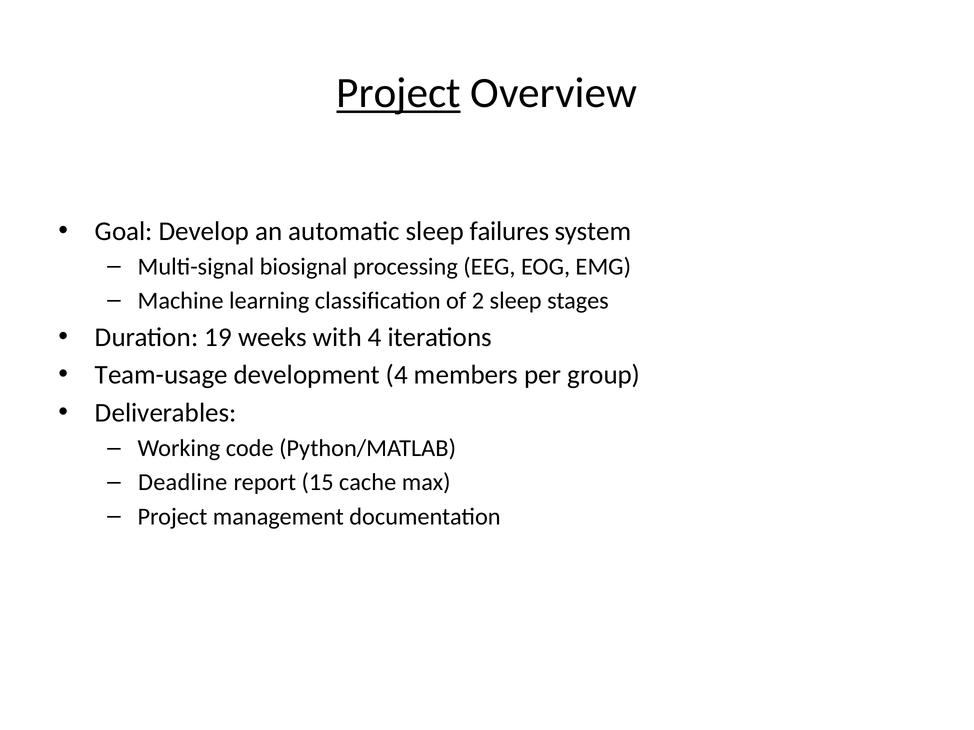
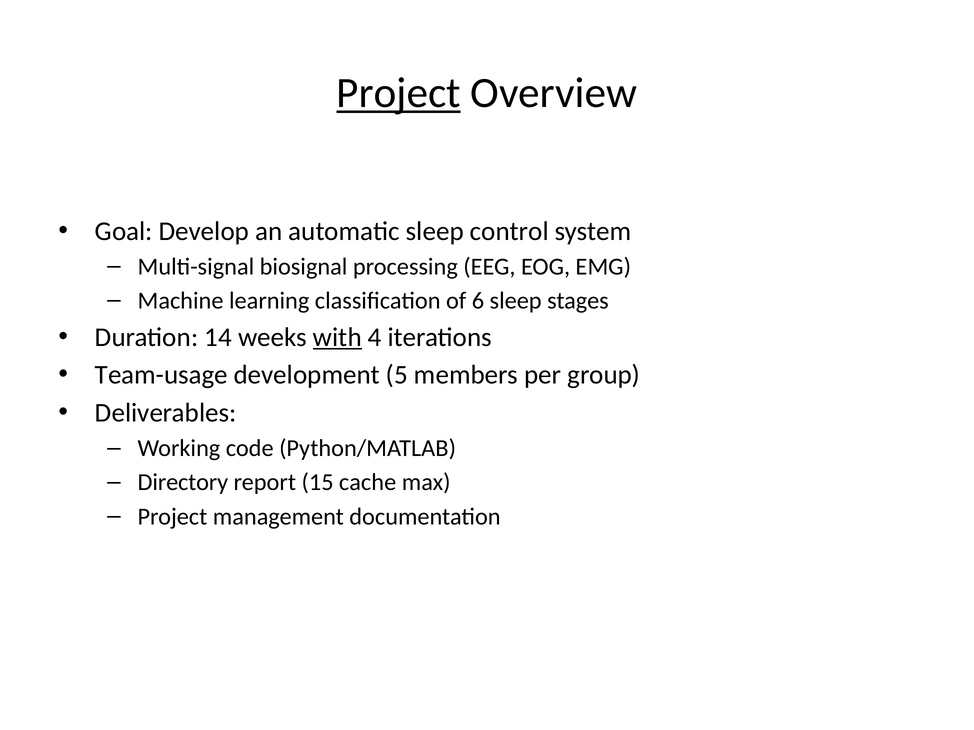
failures: failures -> control (509, 231)
2: 2 -> 6 (478, 301)
19: 19 -> 14 (218, 337)
with underline: none -> present (337, 337)
development 4: 4 -> 5 (397, 375)
Deadline: Deadline -> Directory (183, 483)
